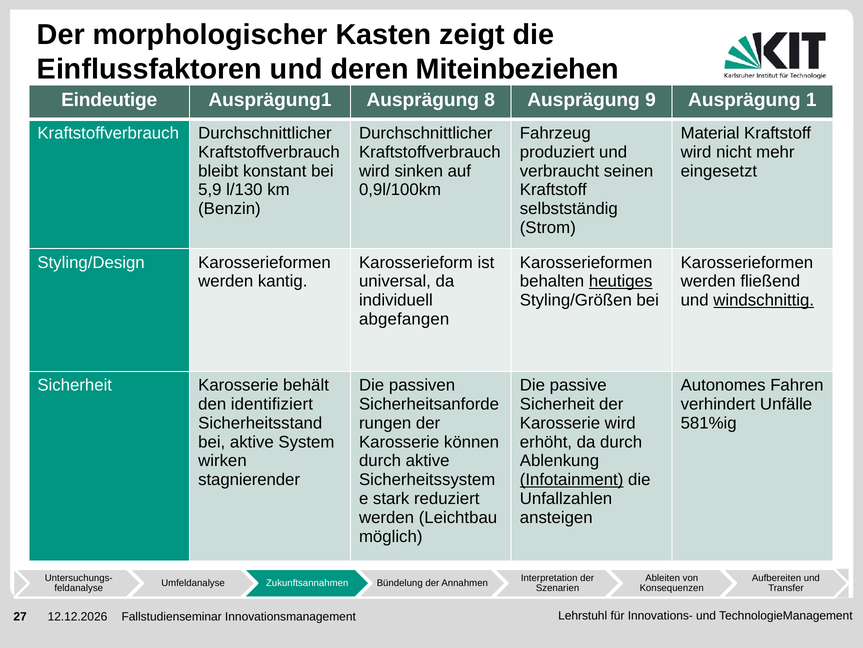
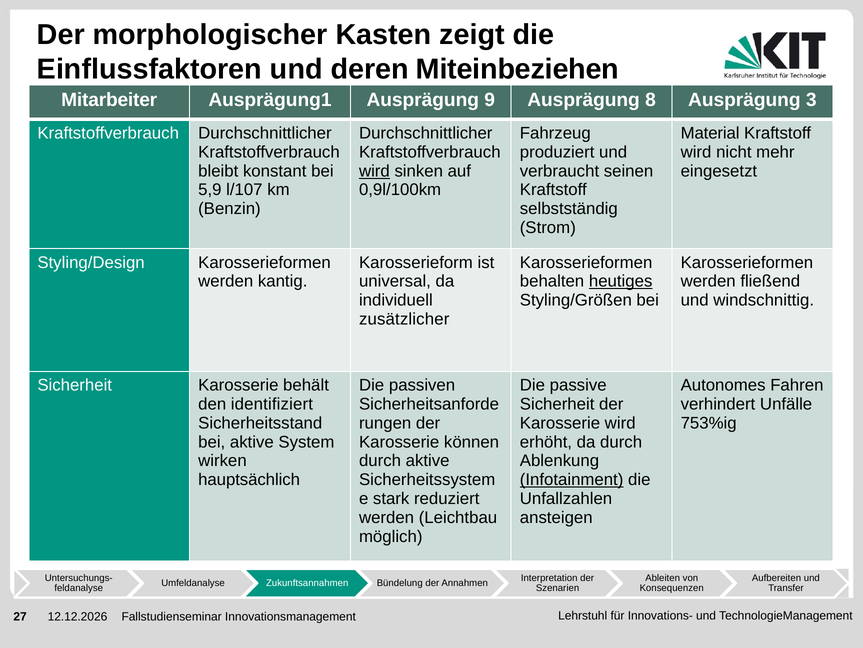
Eindeutige: Eindeutige -> Mitarbeiter (109, 100)
8: 8 -> 9 (490, 100)
9: 9 -> 8 (650, 100)
1: 1 -> 3 (811, 100)
wird underline: none -> present (374, 171)
l/130: l/130 -> l/107 (244, 190)
windschnittig underline: present -> none (764, 300)
abgefangen: abgefangen -> zusätzlicher (404, 319)
581%ig: 581%ig -> 753%ig (709, 423)
stagnierender: stagnierender -> hauptsächlich (249, 479)
